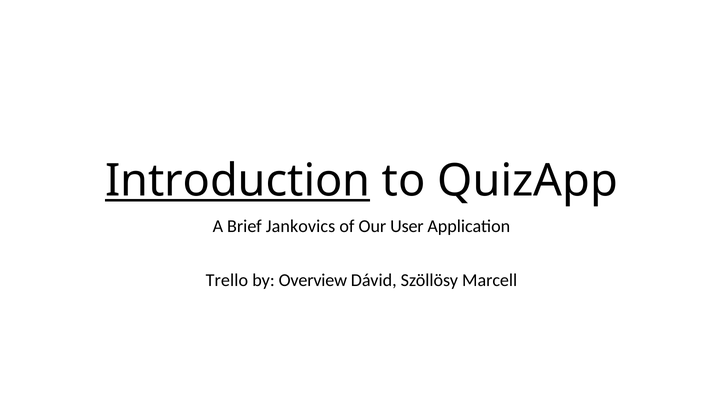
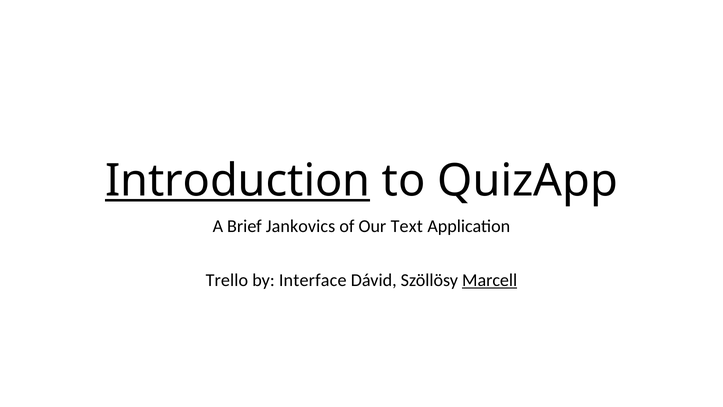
User: User -> Text (407, 226)
Overview: Overview -> Interface (313, 280)
Marcell underline: none -> present (490, 280)
